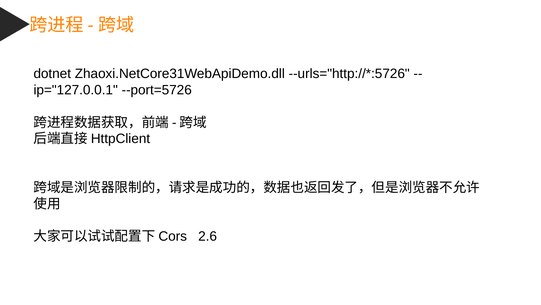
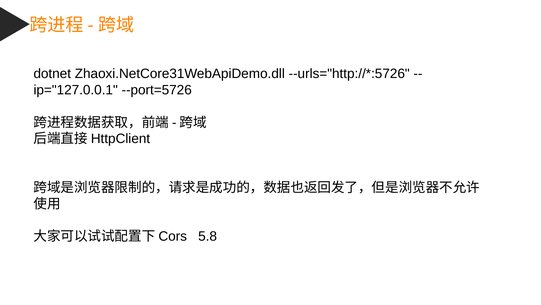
2.6: 2.6 -> 5.8 (208, 236)
